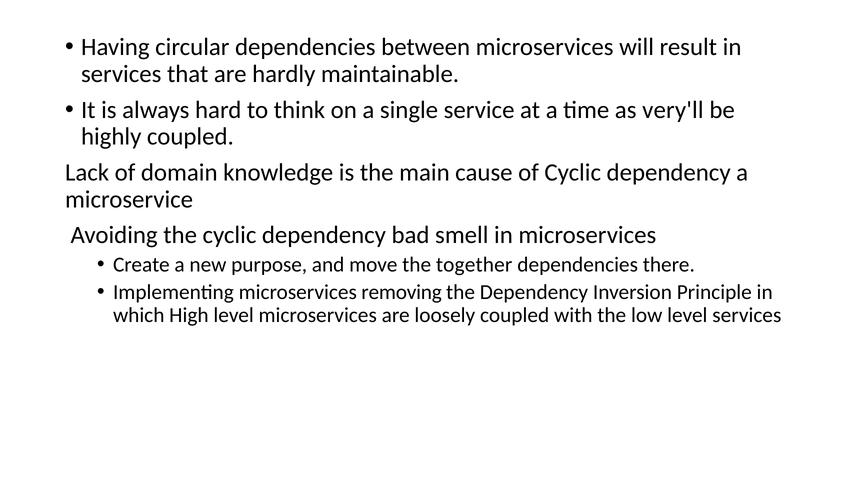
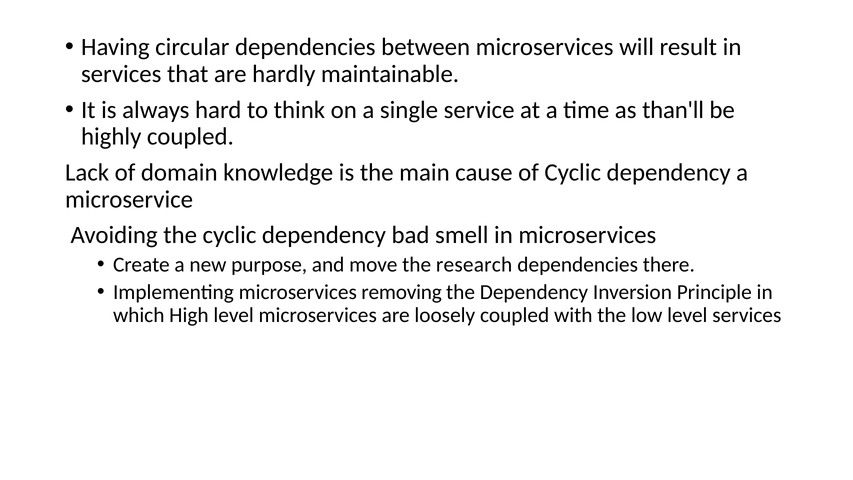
very'll: very'll -> than'll (673, 110)
together: together -> research (474, 264)
